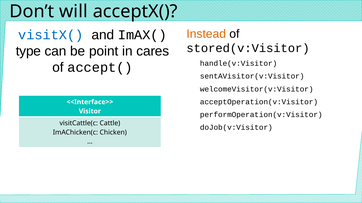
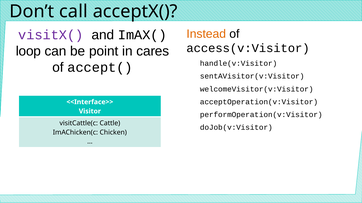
will: will -> call (73, 11)
visitX( colour: blue -> purple (51, 35)
stored(v:Visitor: stored(v:Visitor -> access(v:Visitor (248, 48)
type: type -> loop (28, 51)
